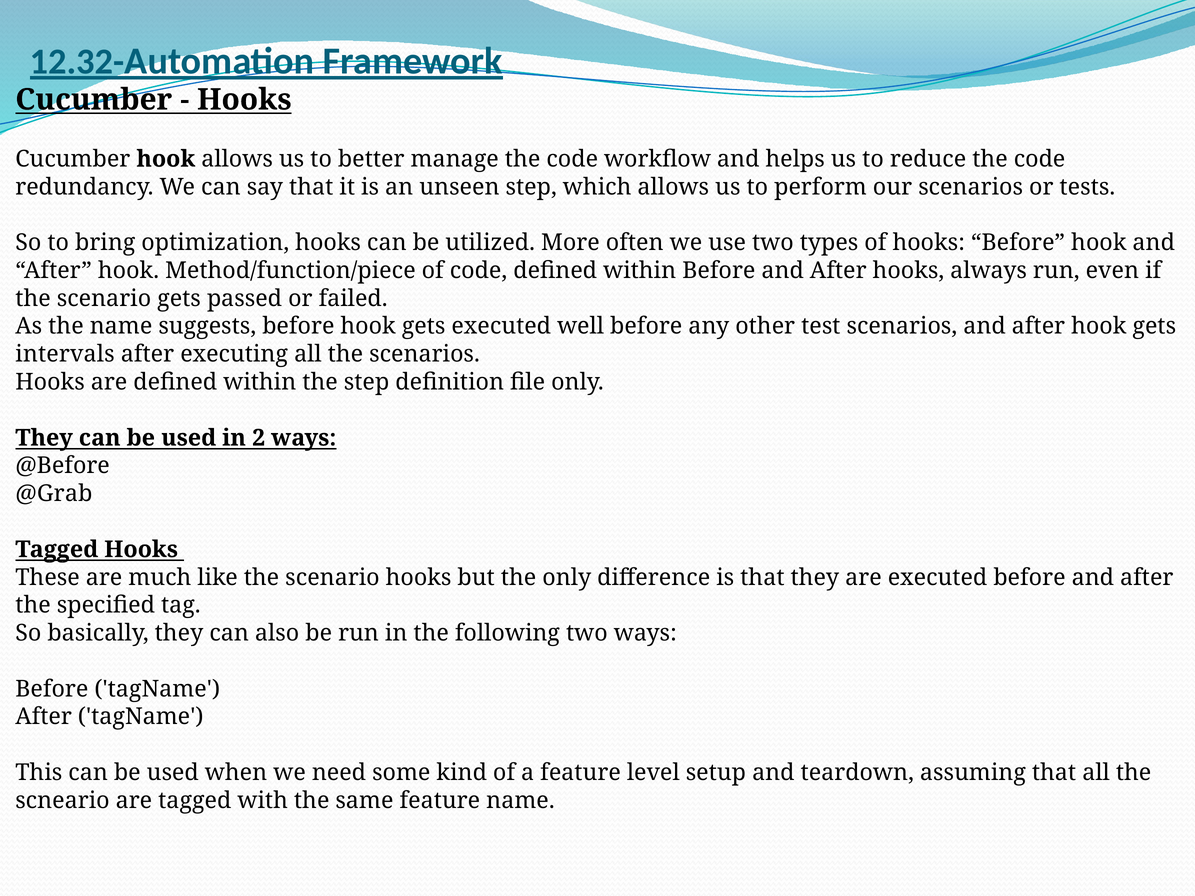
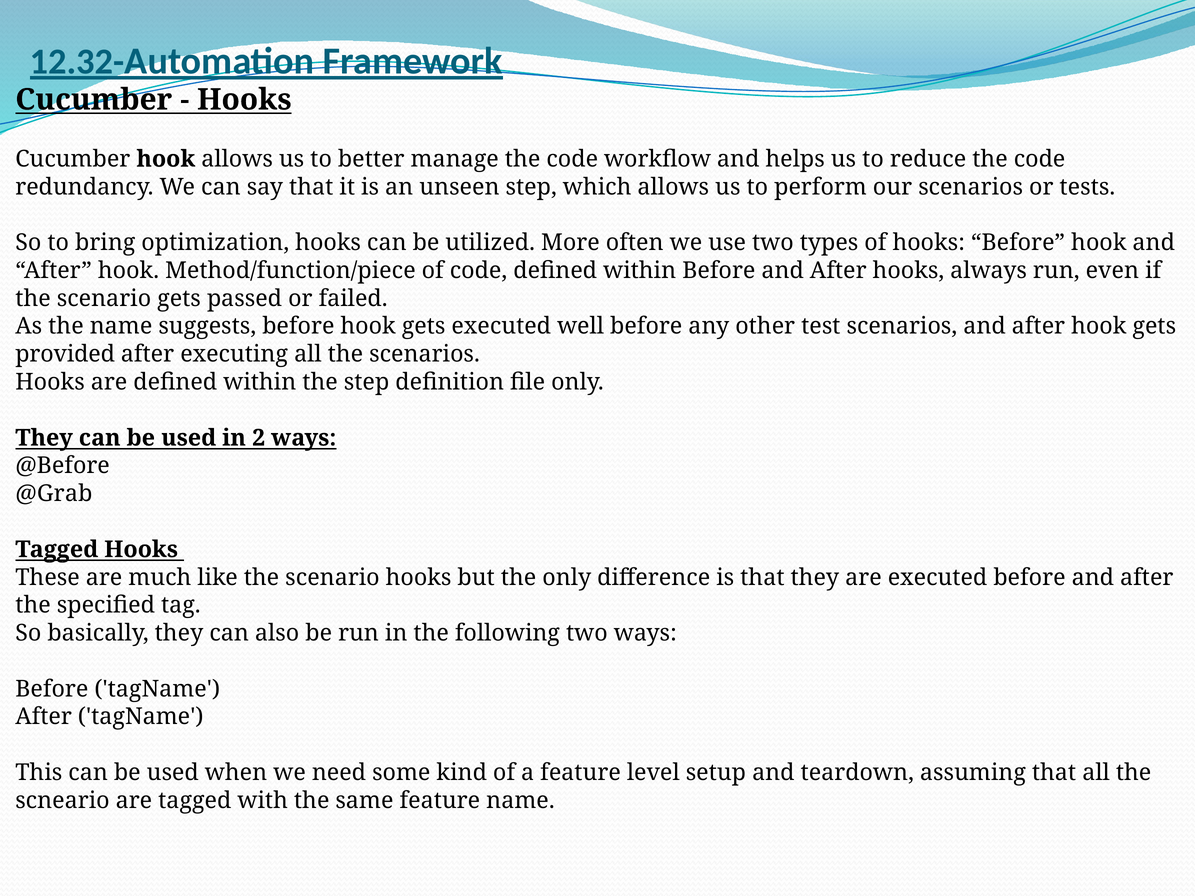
intervals: intervals -> provided (65, 354)
